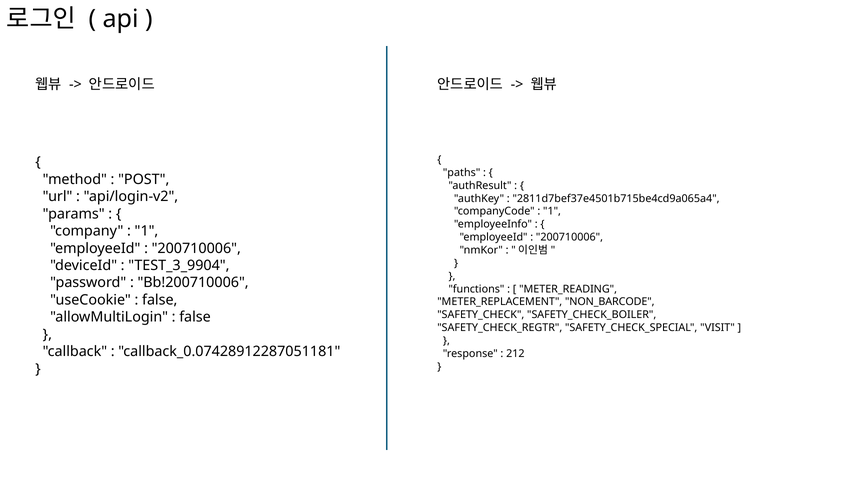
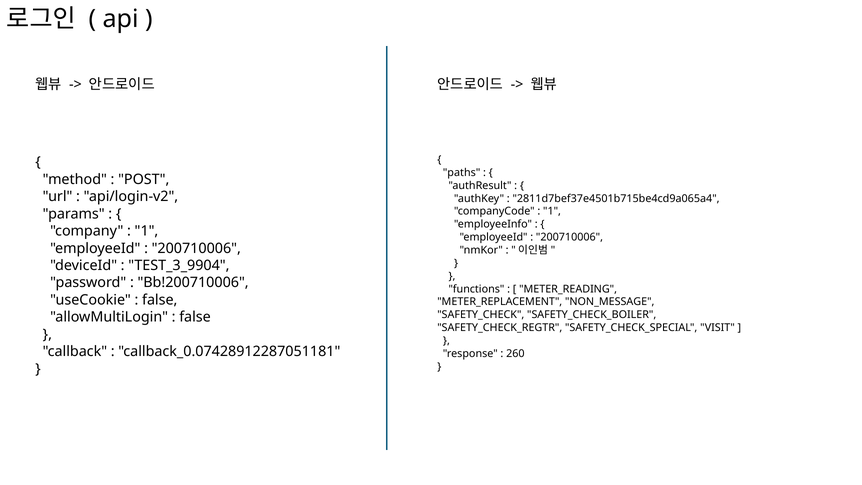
NON_BARCODE: NON_BARCODE -> NON_MESSAGE (610, 302)
212: 212 -> 260 (515, 354)
